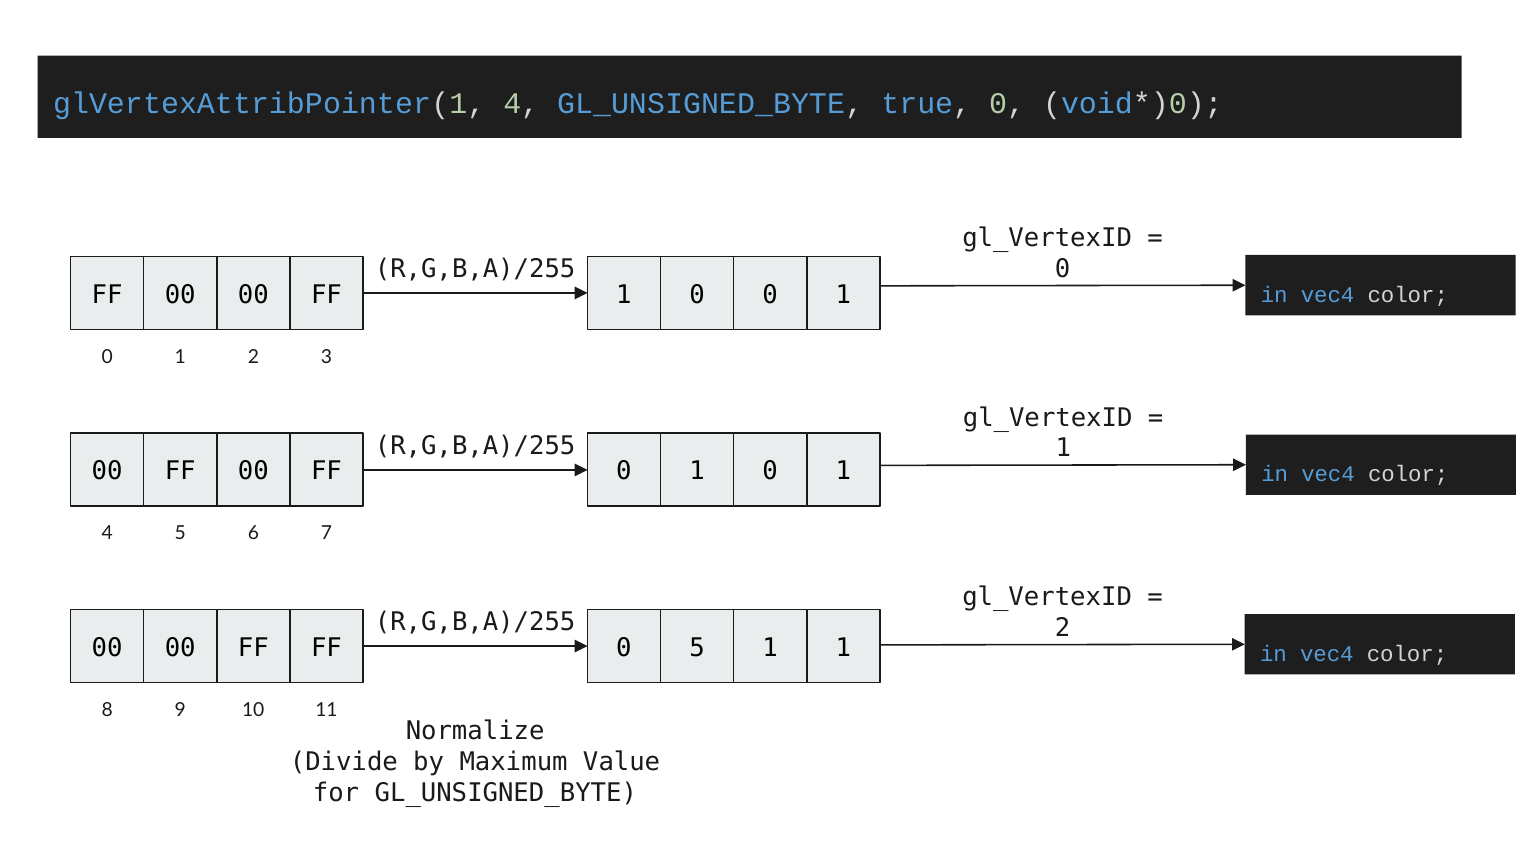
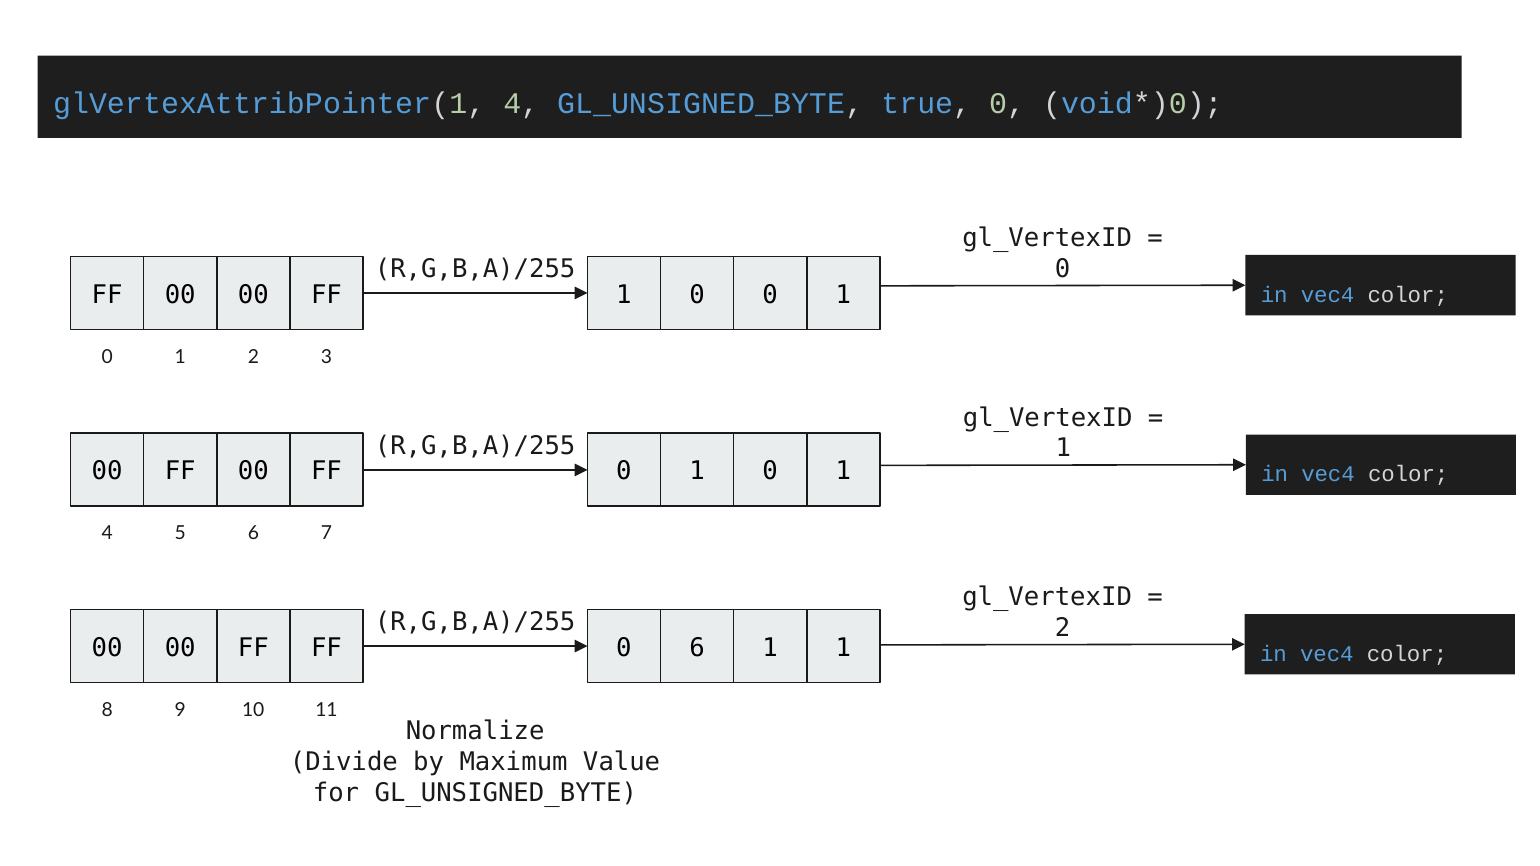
0 5: 5 -> 6 (697, 648)
